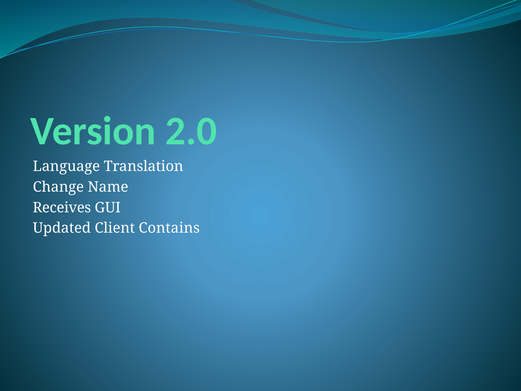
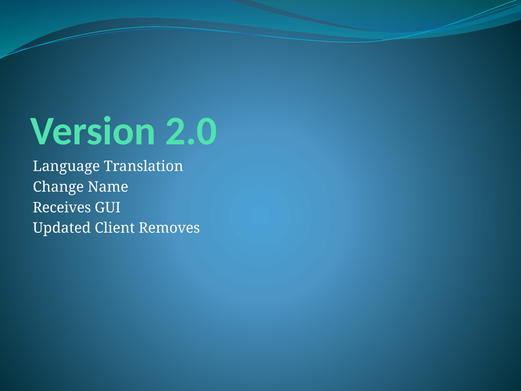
Contains: Contains -> Removes (169, 228)
